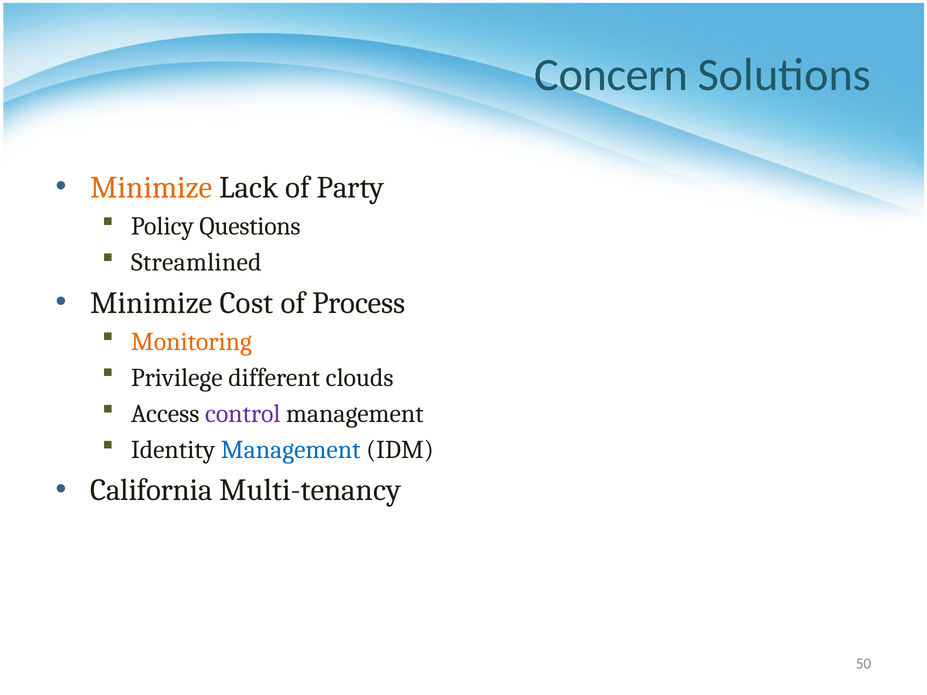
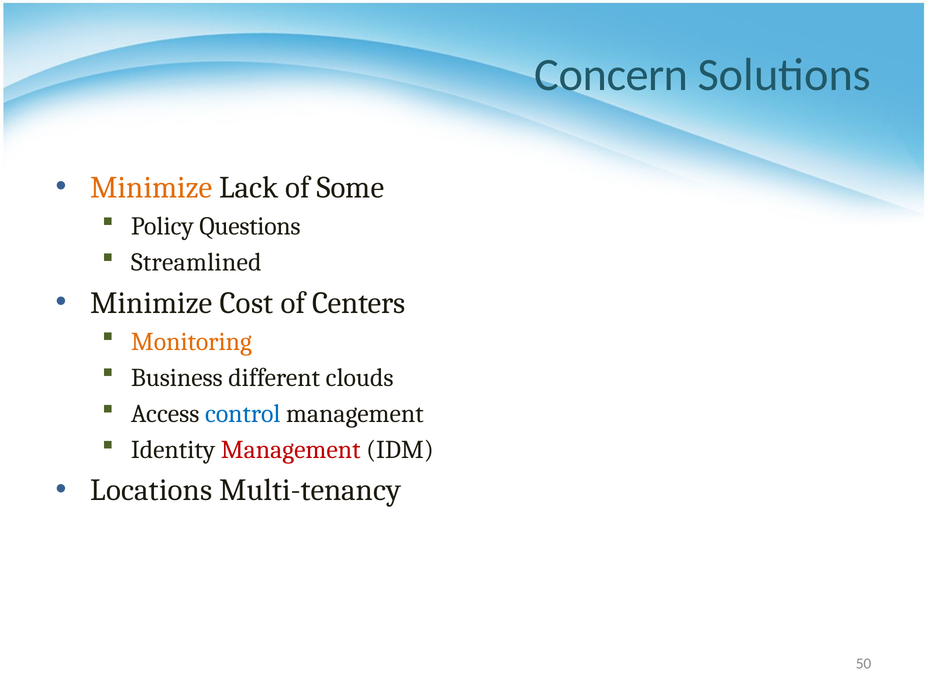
Party: Party -> Some (350, 188)
Process: Process -> Centers (359, 303)
Privilege: Privilege -> Business (177, 378)
control colour: purple -> blue (243, 414)
Management colour: blue -> red (291, 450)
California: California -> Locations (151, 490)
